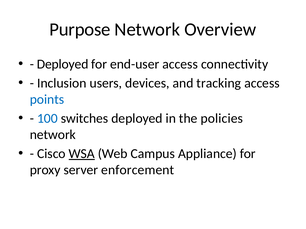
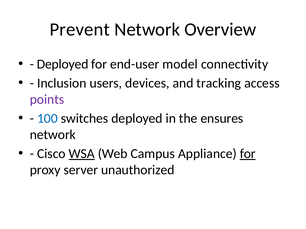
Purpose: Purpose -> Prevent (80, 30)
end-user access: access -> model (180, 64)
points colour: blue -> purple (47, 100)
policies: policies -> ensures (222, 119)
for underline: none -> present (248, 154)
enforcement: enforcement -> unauthorized (138, 170)
